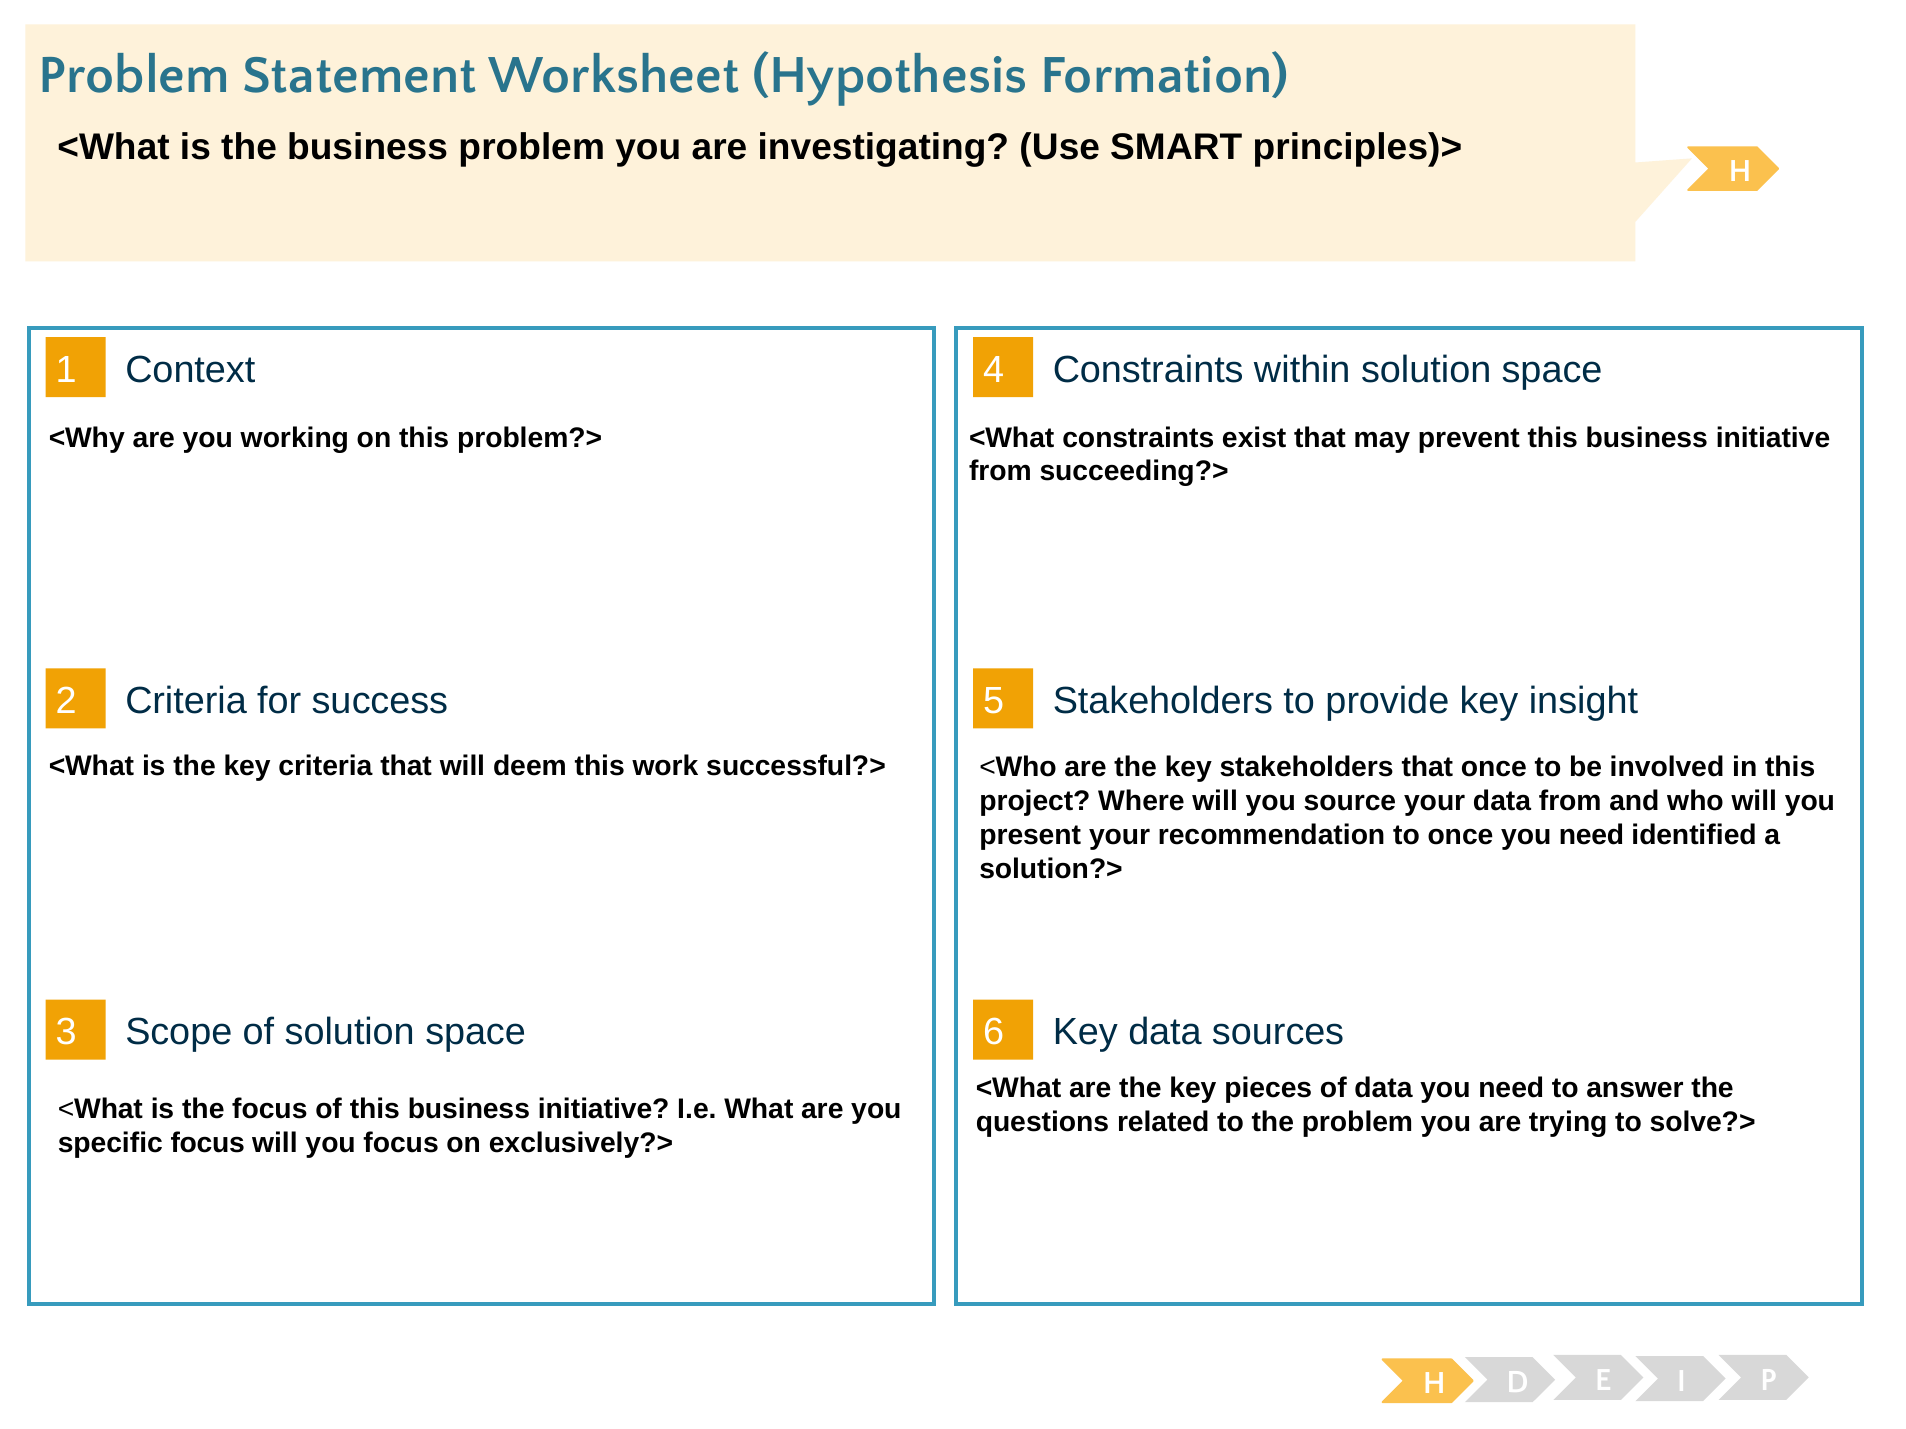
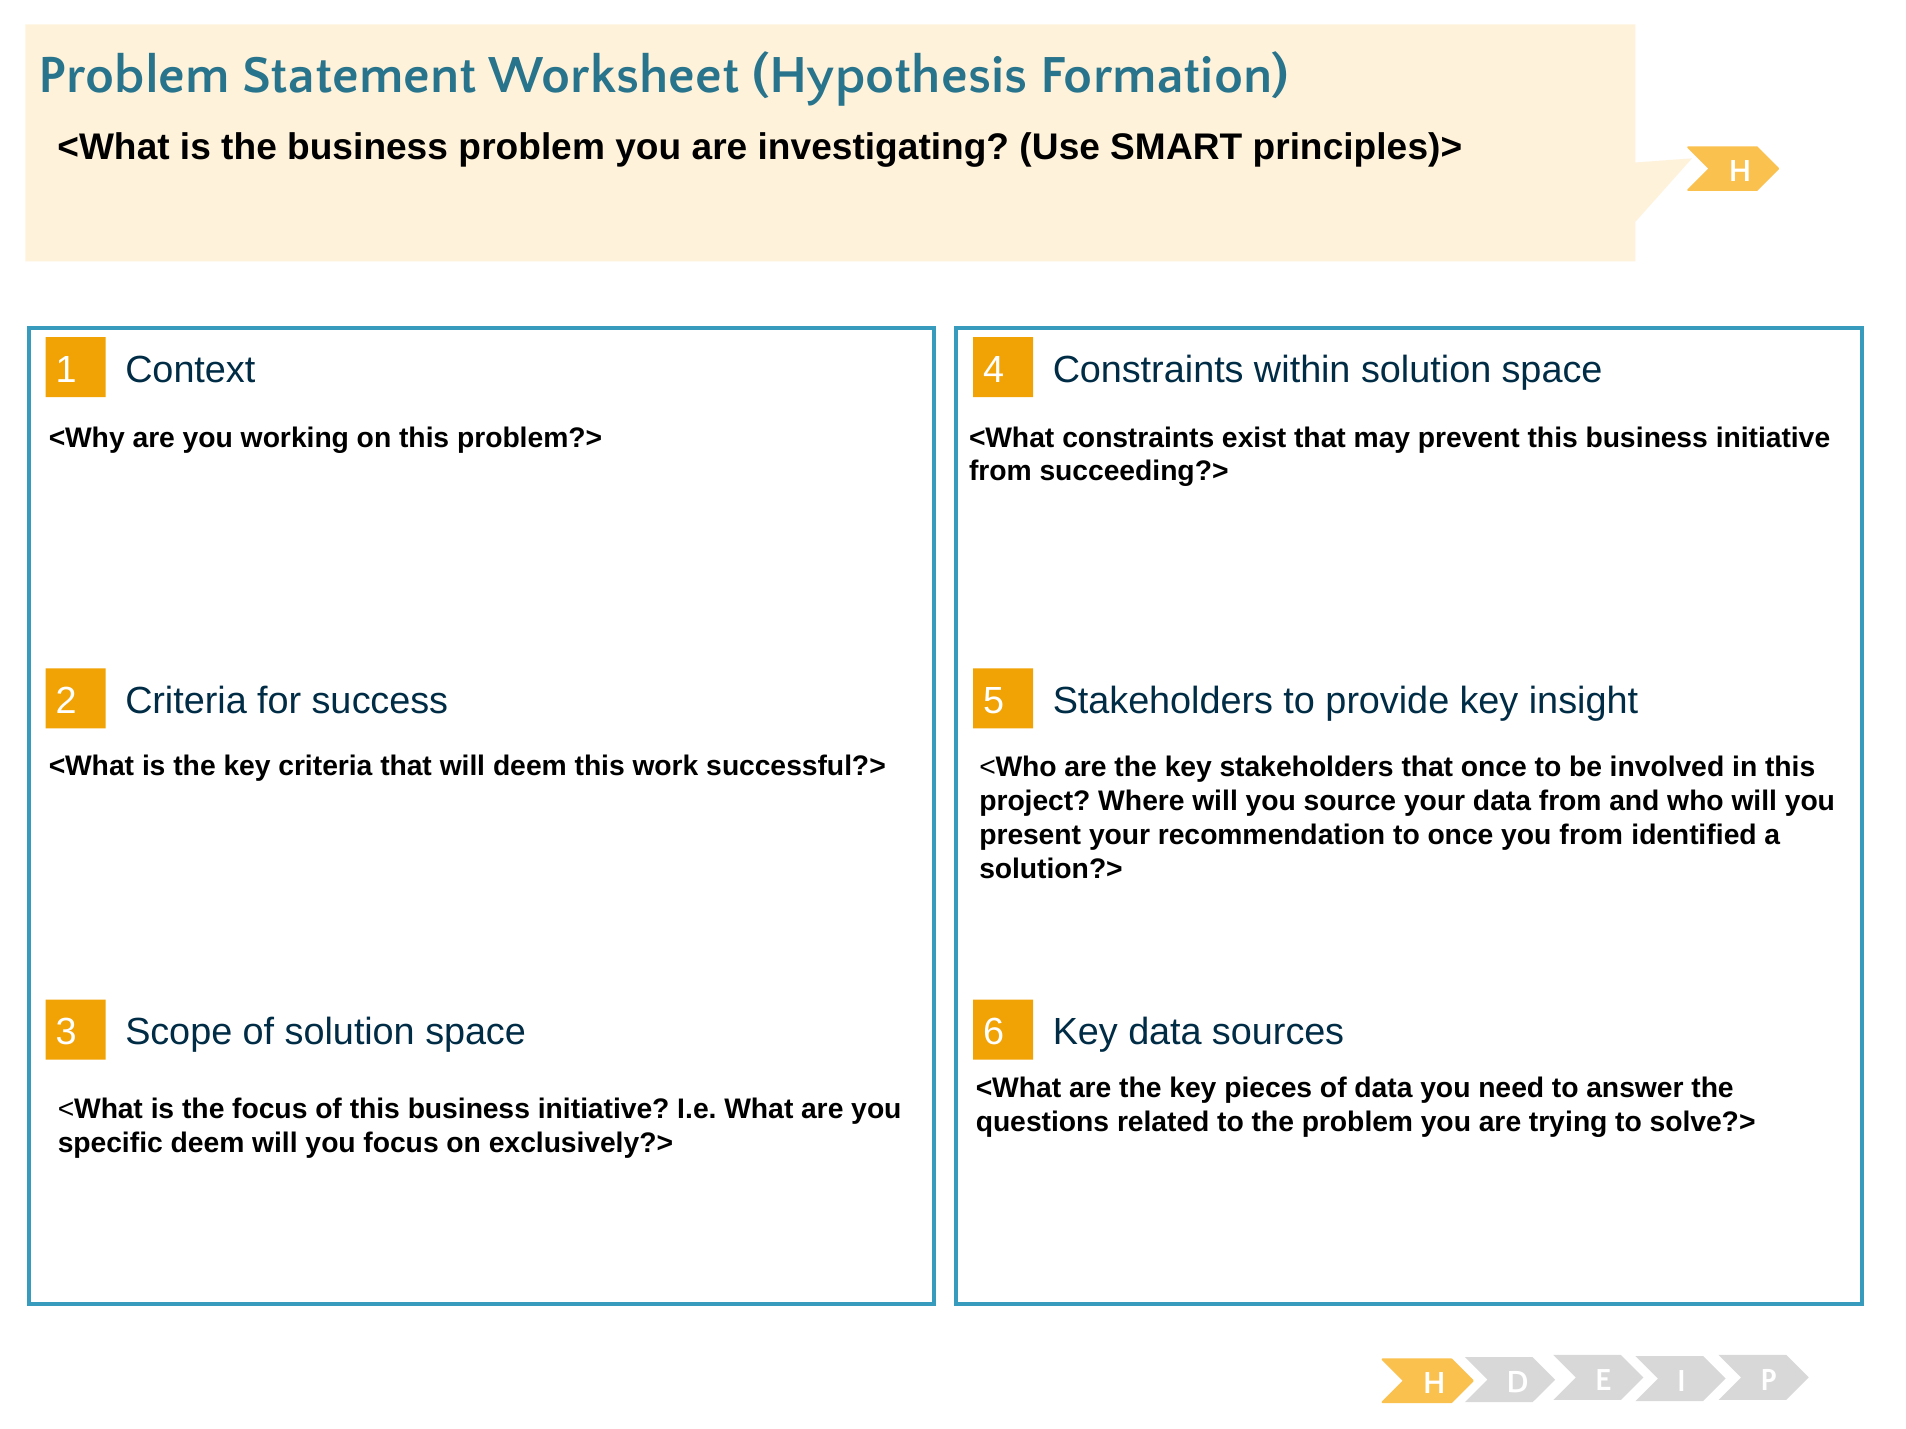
once you need: need -> from (1591, 836)
specific focus: focus -> deem (208, 1143)
